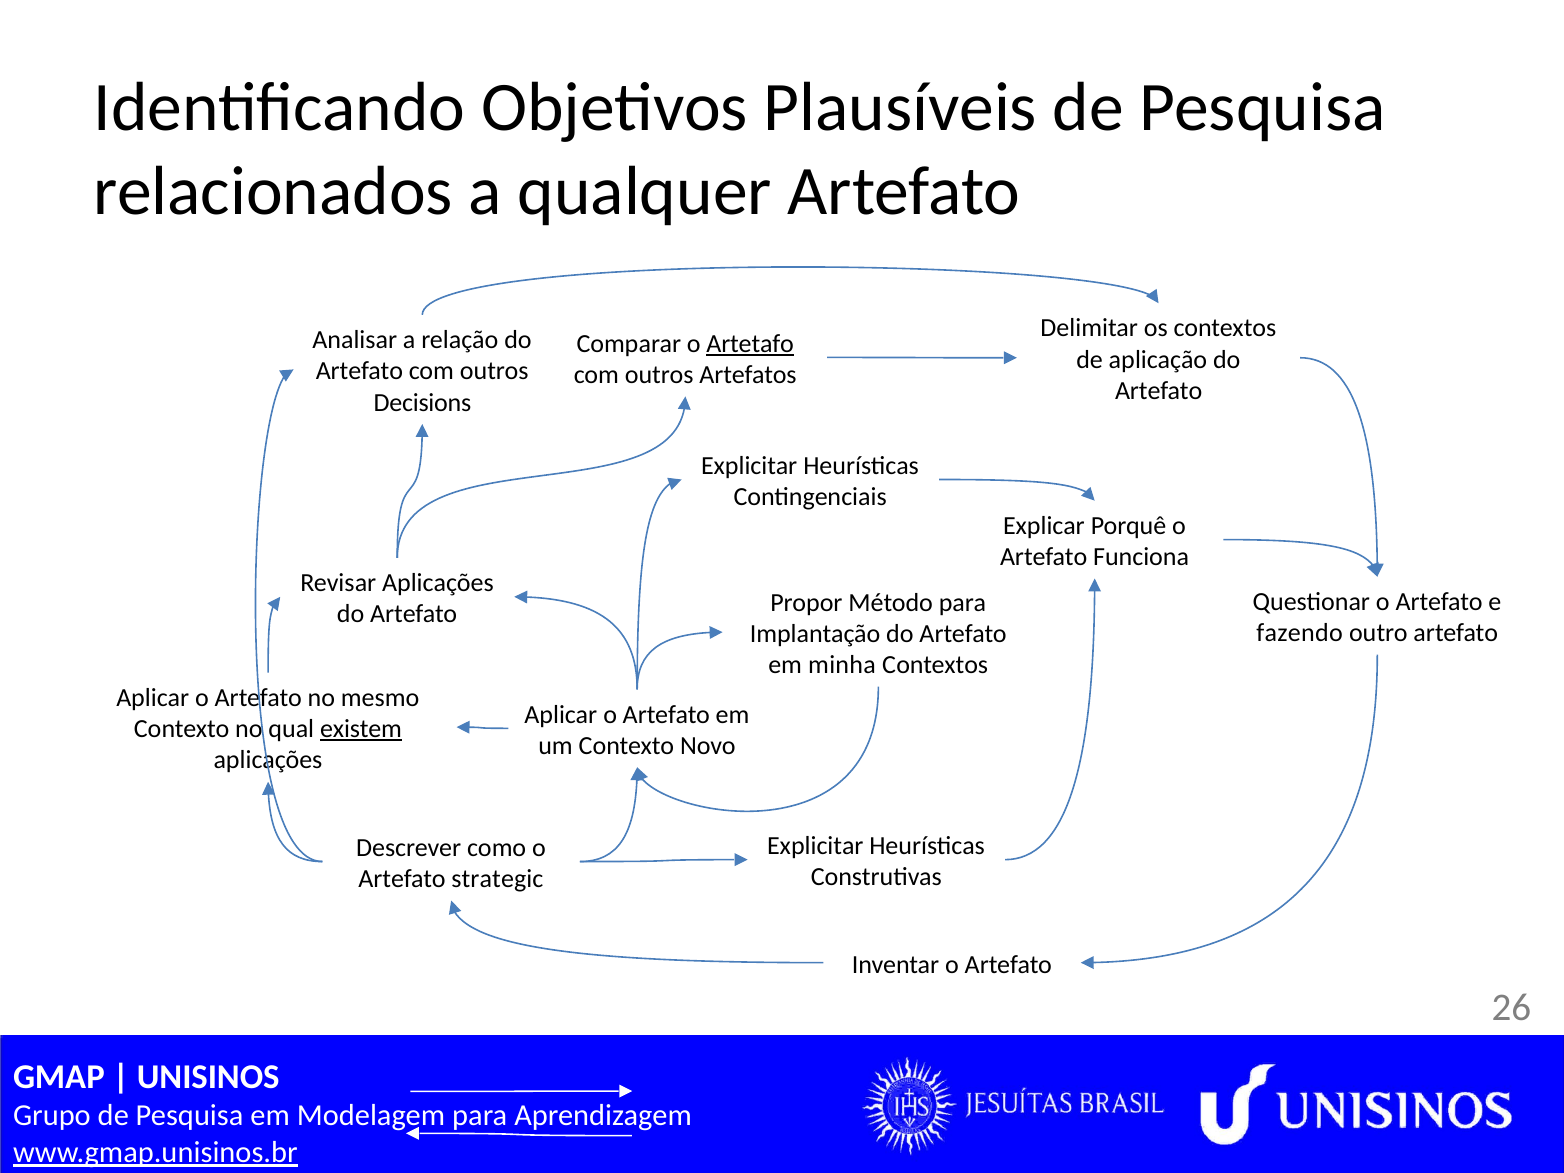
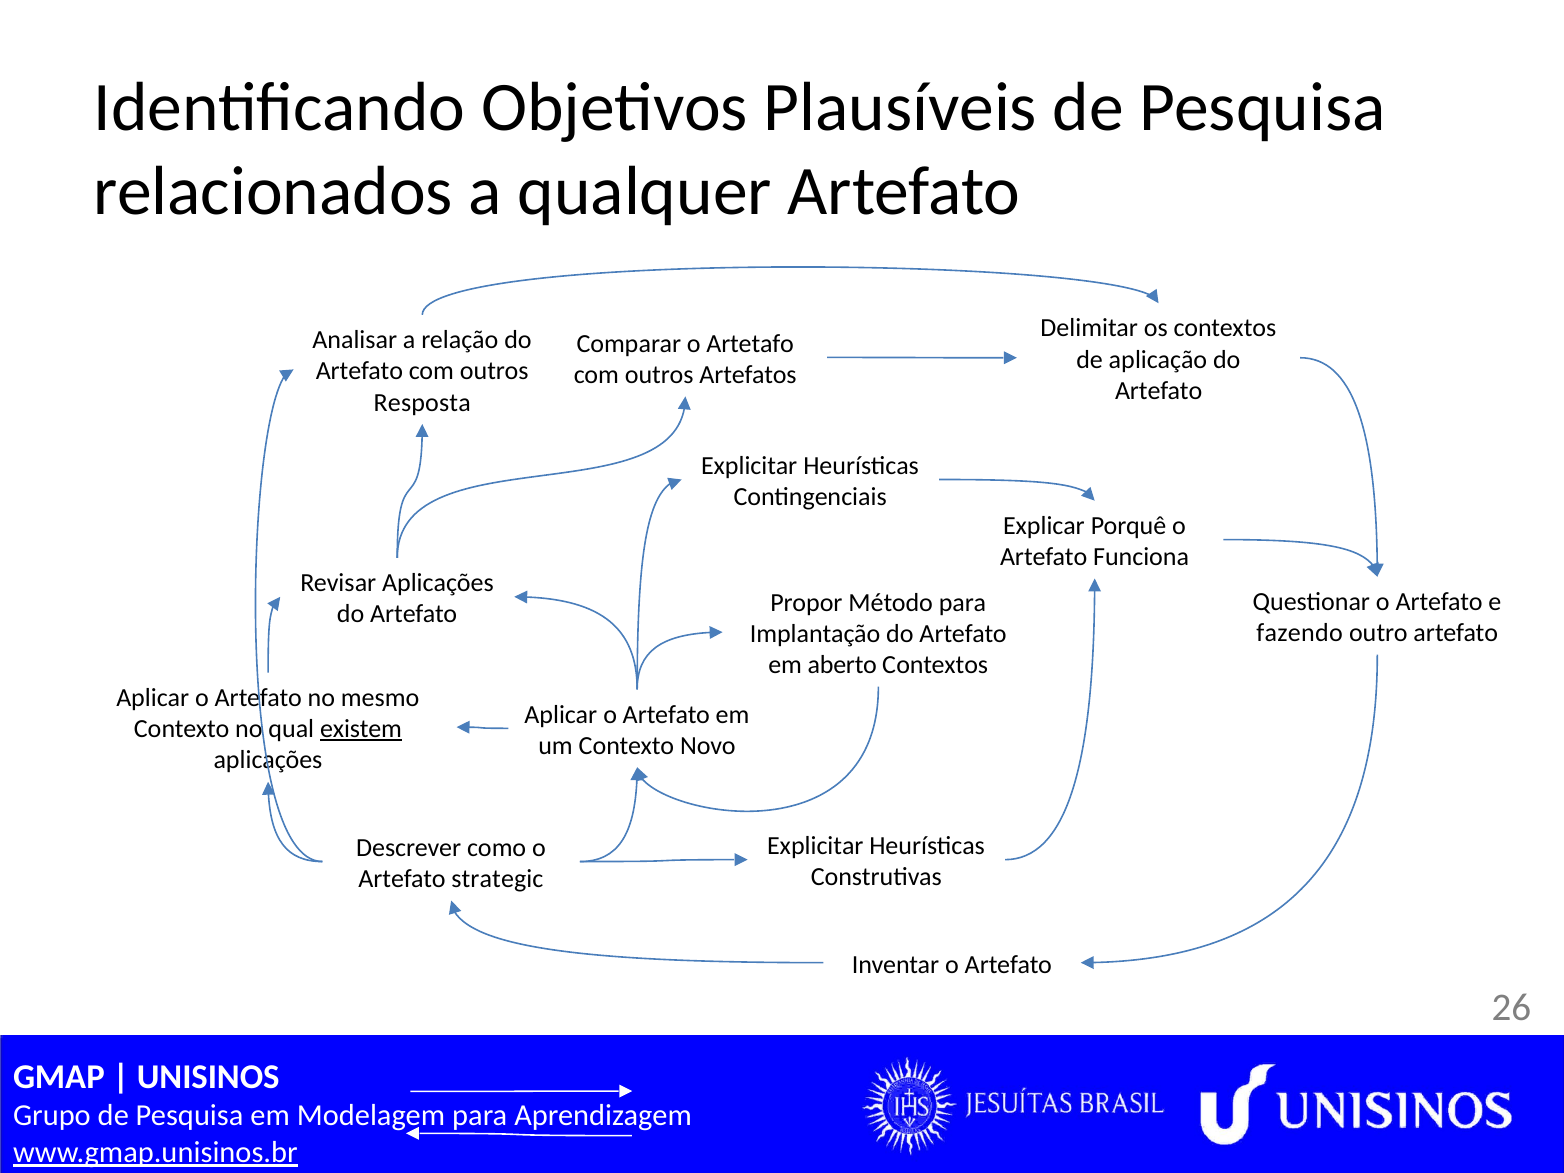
Artetafo underline: present -> none (750, 344)
Decisions: Decisions -> Resposta (422, 402)
minha: minha -> aberto (842, 665)
